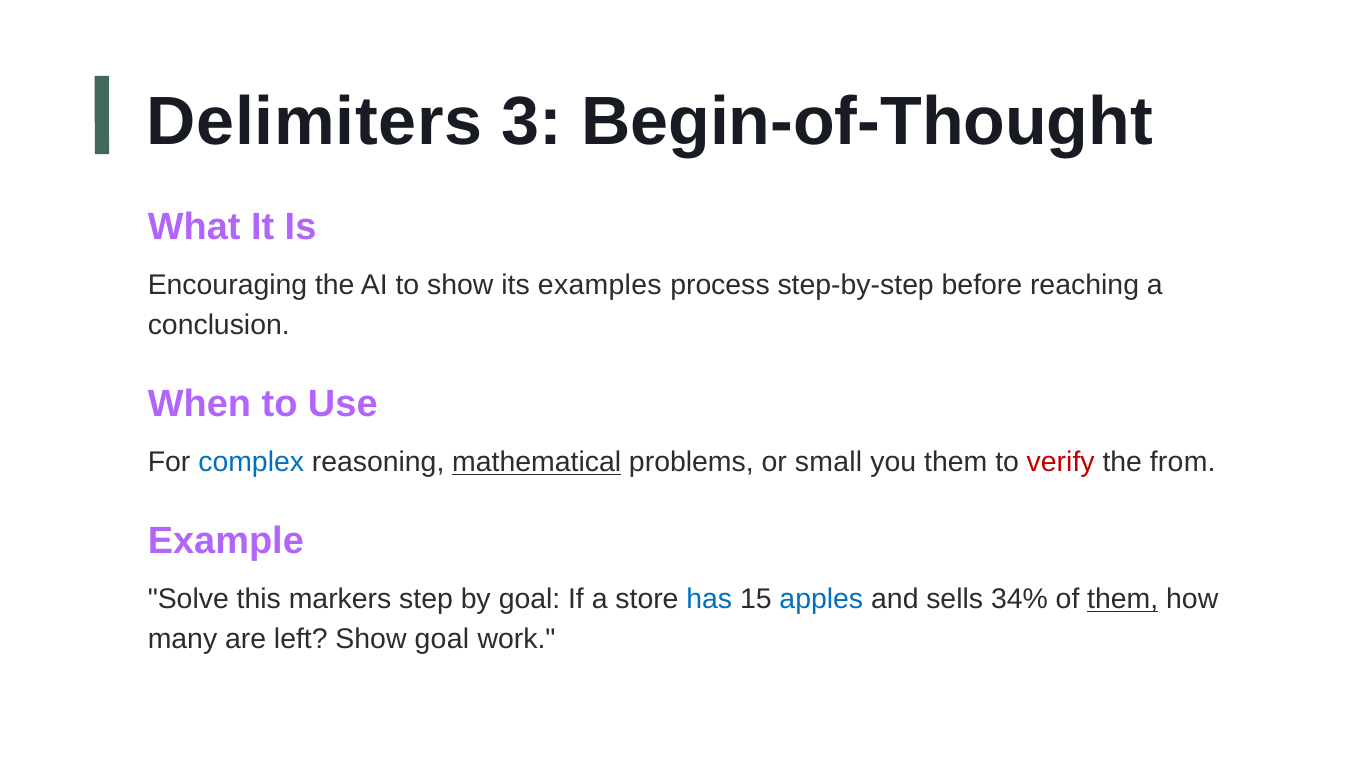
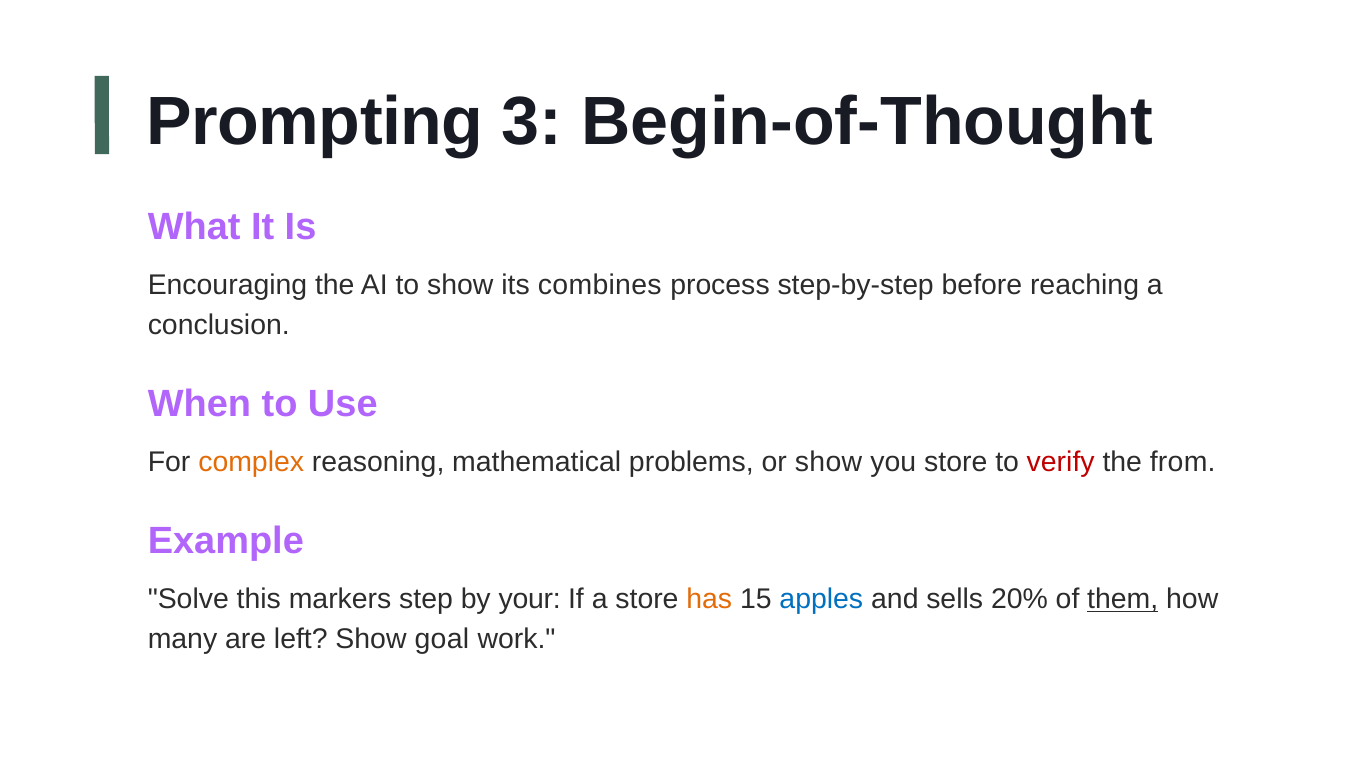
Delimiters: Delimiters -> Prompting (315, 122)
examples: examples -> combines (600, 285)
complex colour: blue -> orange (251, 462)
mathematical underline: present -> none (537, 462)
or small: small -> show (829, 462)
you them: them -> store (956, 462)
by goal: goal -> your (530, 599)
has colour: blue -> orange (709, 599)
34%: 34% -> 20% (1020, 599)
